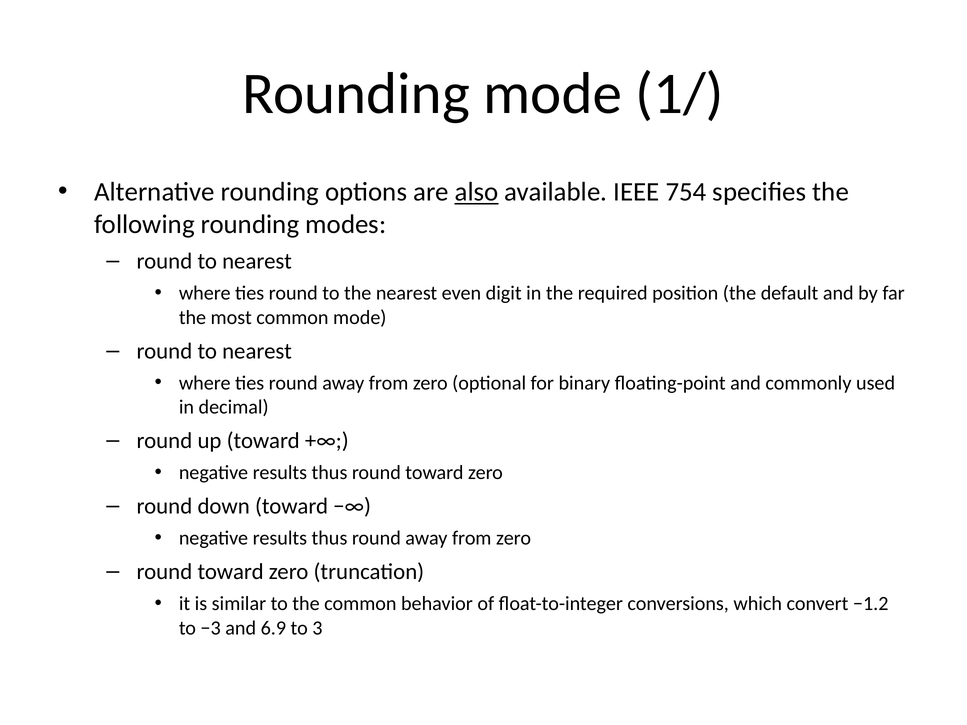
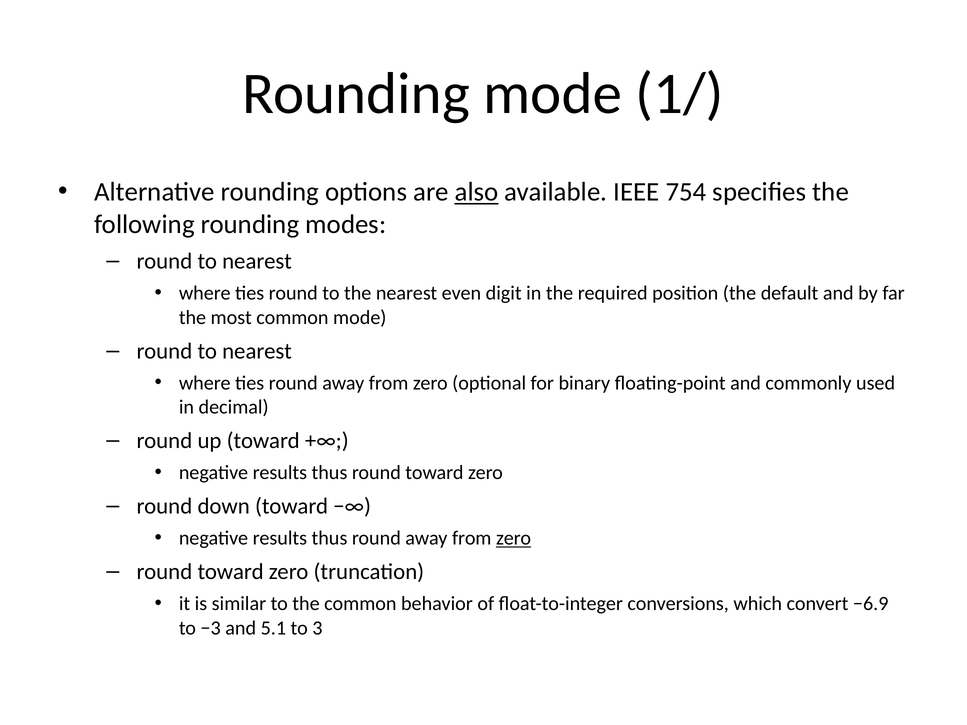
zero underline: none -> present (514, 538)
−1.2: −1.2 -> −6.9 (871, 604)
6.9: 6.9 -> 5.1 (273, 628)
